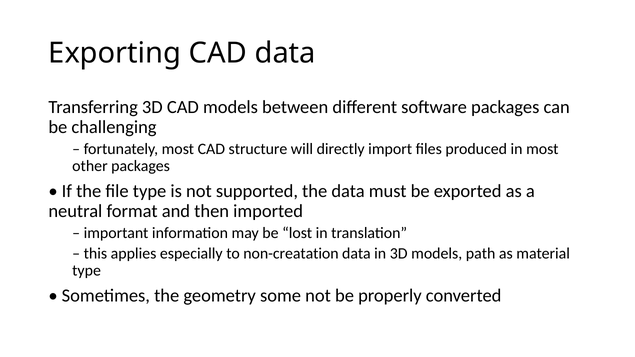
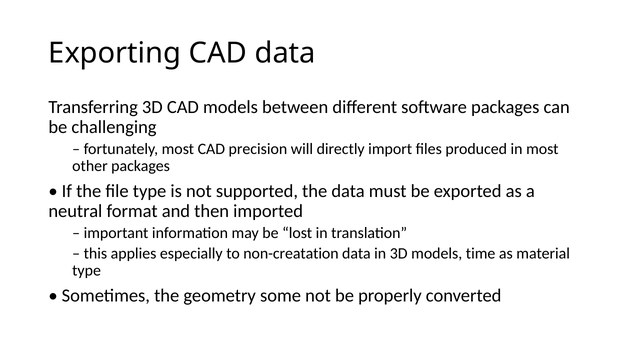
structure: structure -> precision (258, 149)
path: path -> time (481, 254)
